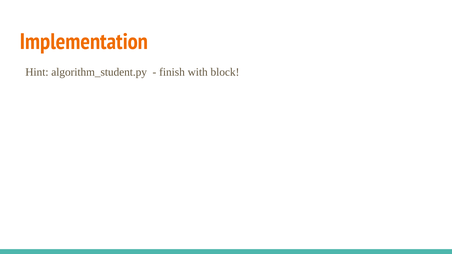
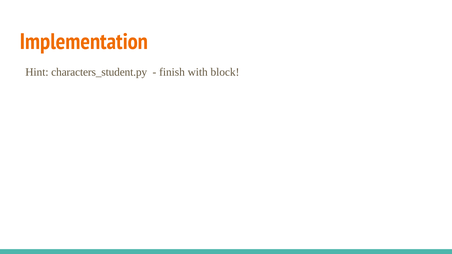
algorithm_student.py: algorithm_student.py -> characters_student.py (99, 72)
